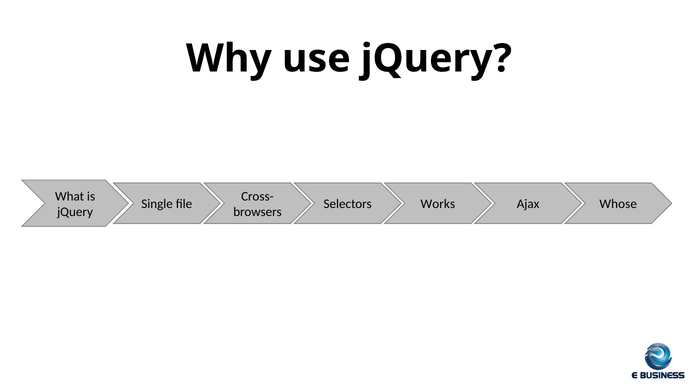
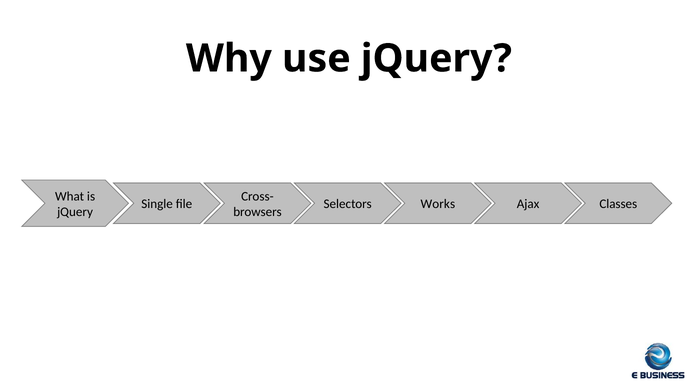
Whose: Whose -> Classes (618, 204)
